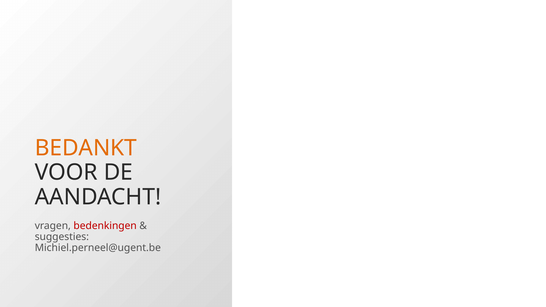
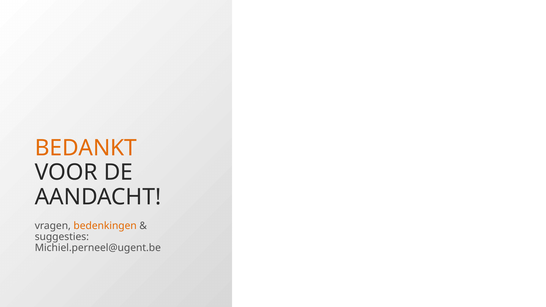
bedenkingen colour: red -> orange (105, 226)
